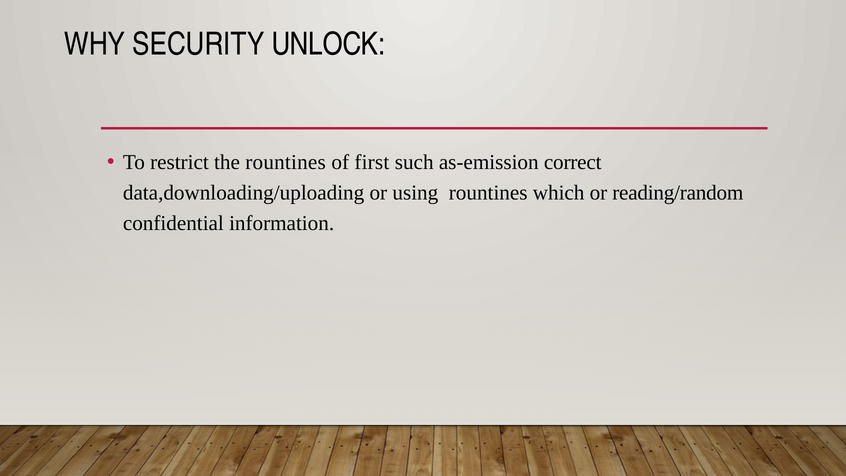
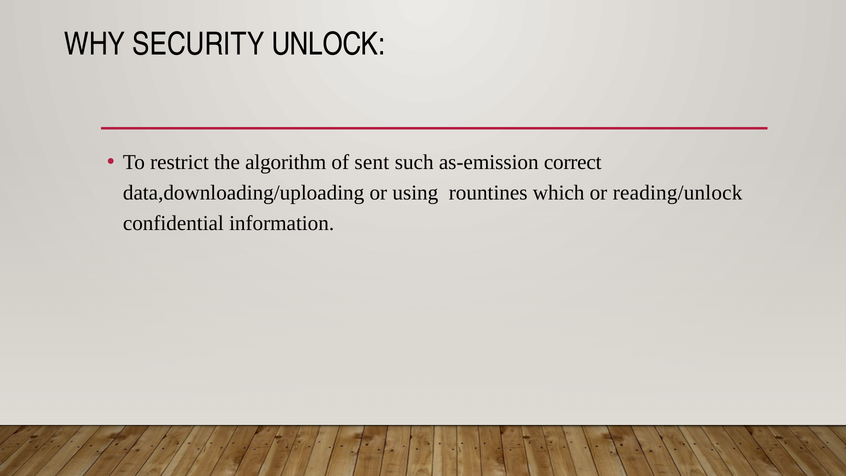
the rountines: rountines -> algorithm (286, 162)
first: first -> sent (372, 162)
reading/random: reading/random -> reading/unlock (678, 193)
